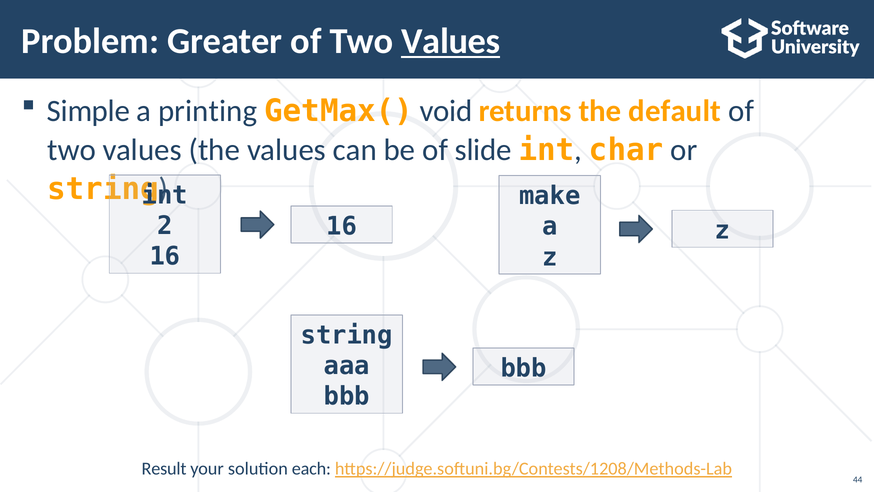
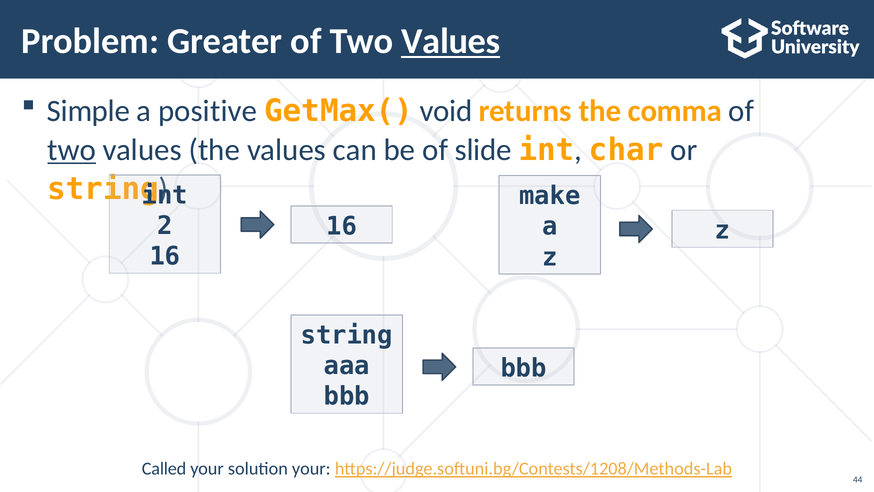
printing: printing -> positive (208, 111)
default: default -> comma (675, 111)
two underline: none -> present (72, 150)
Result: Result -> Called (164, 469)
solution each: each -> your (311, 469)
